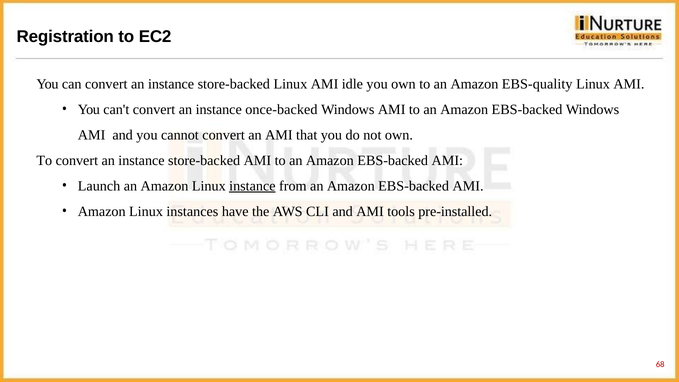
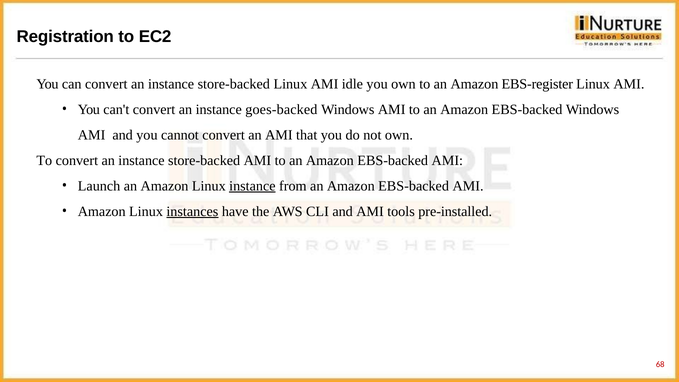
EBS-quality: EBS-quality -> EBS-register (537, 84)
once-backed: once-backed -> goes-backed (281, 109)
instances underline: none -> present (192, 211)
